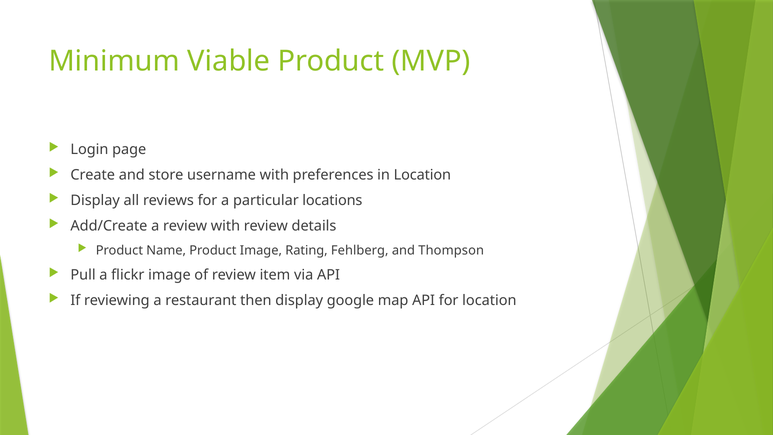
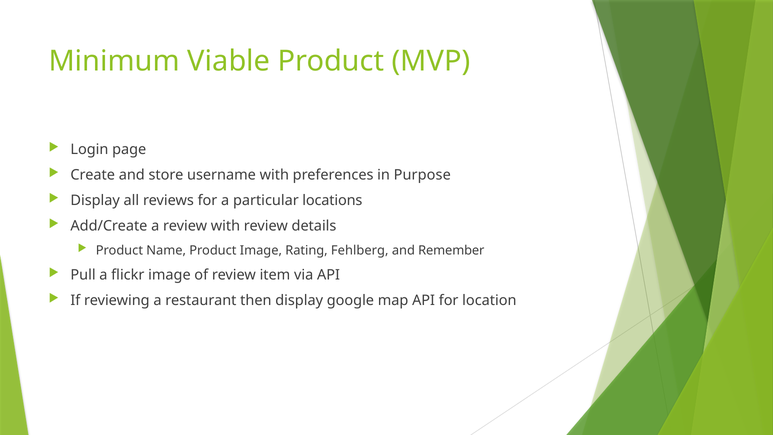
in Location: Location -> Purpose (422, 175)
Thompson: Thompson -> Remember (451, 250)
